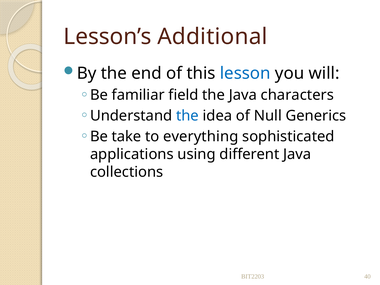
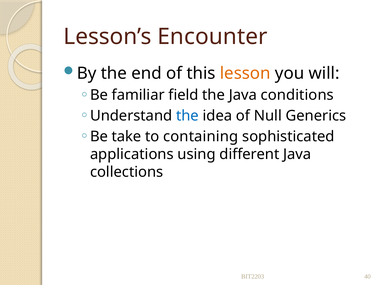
Additional: Additional -> Encounter (212, 37)
lesson colour: blue -> orange (245, 73)
characters: characters -> conditions (297, 95)
everything: everything -> containing (201, 136)
